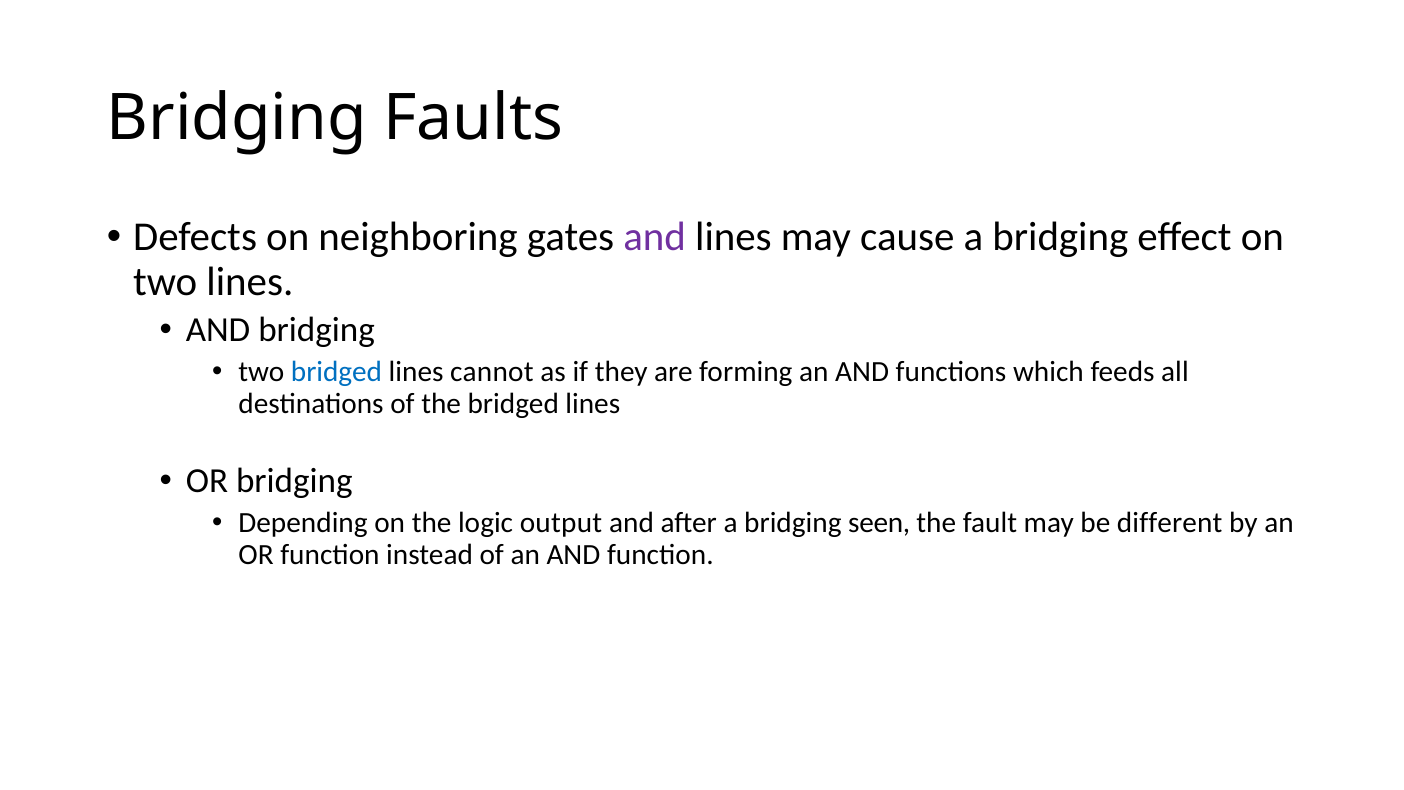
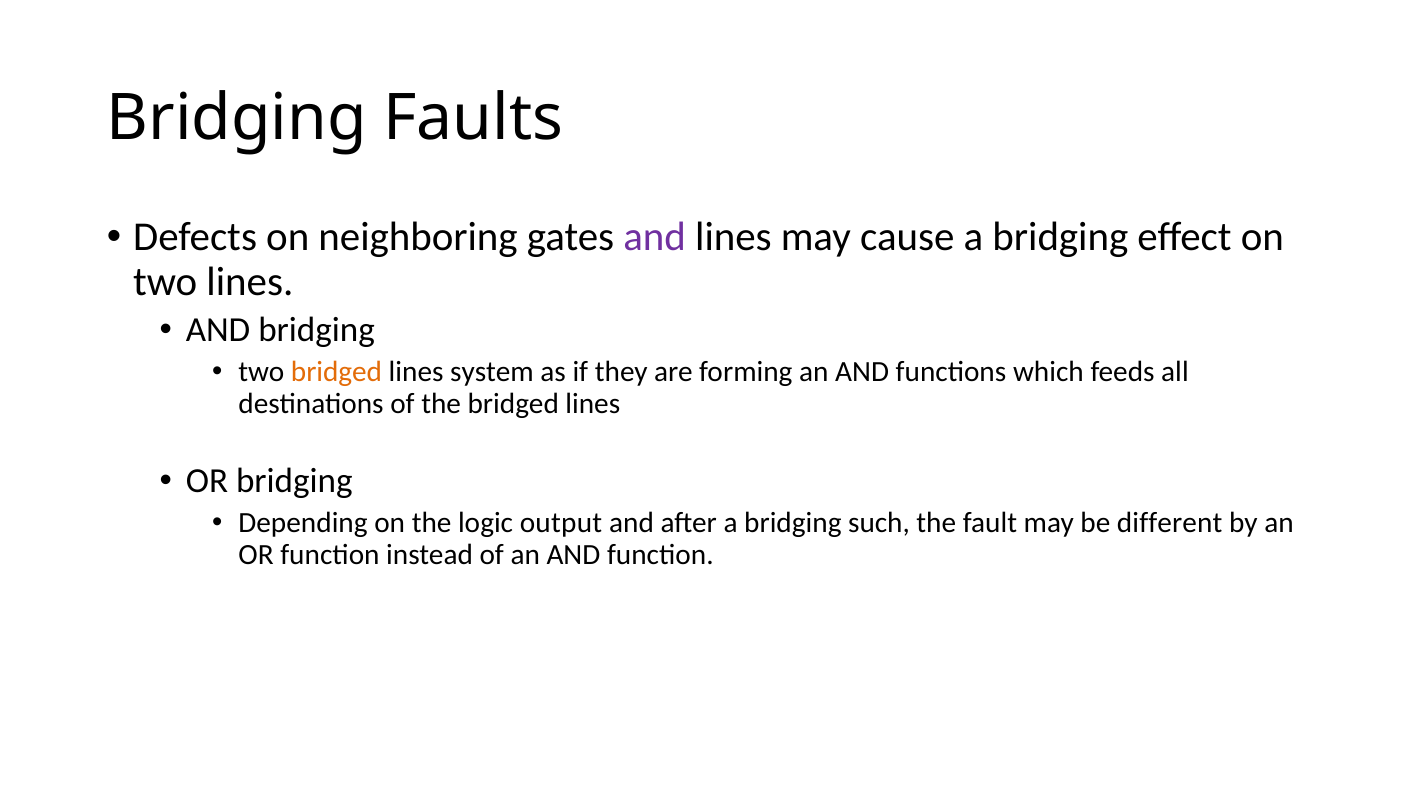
bridged colour: blue -> orange (337, 372)
cannot: cannot -> system (492, 372)
seen: seen -> such (879, 523)
